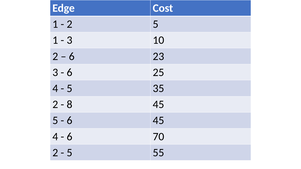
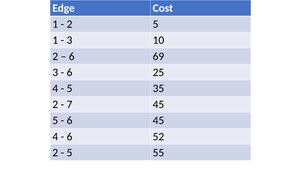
23: 23 -> 69 (158, 56)
8: 8 -> 7 (70, 105)
70: 70 -> 52 (158, 137)
